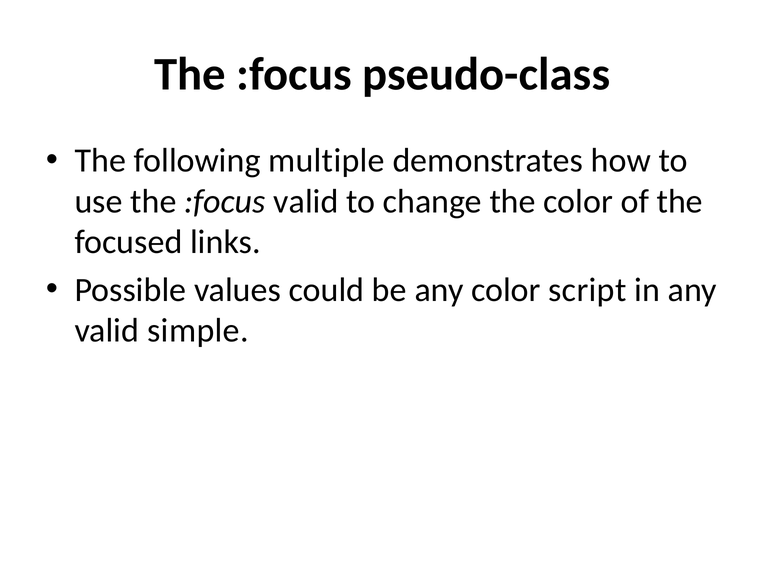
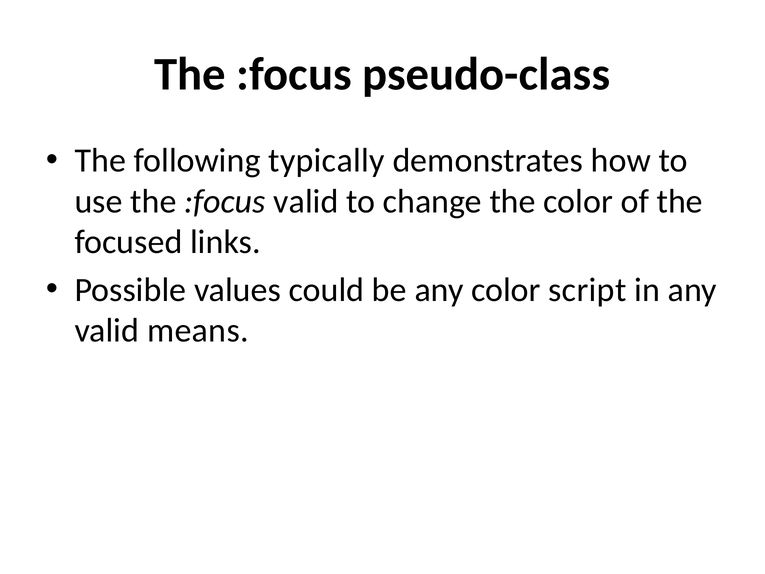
multiple: multiple -> typically (327, 160)
simple: simple -> means (198, 331)
